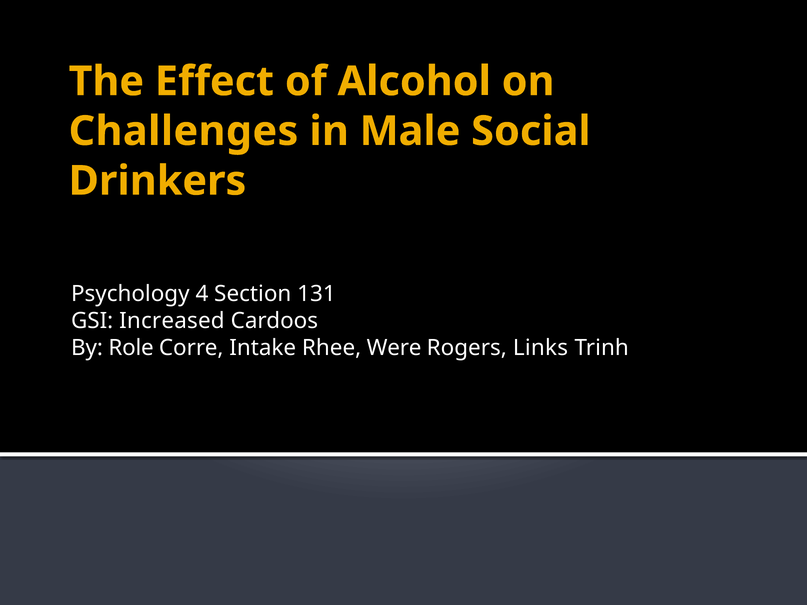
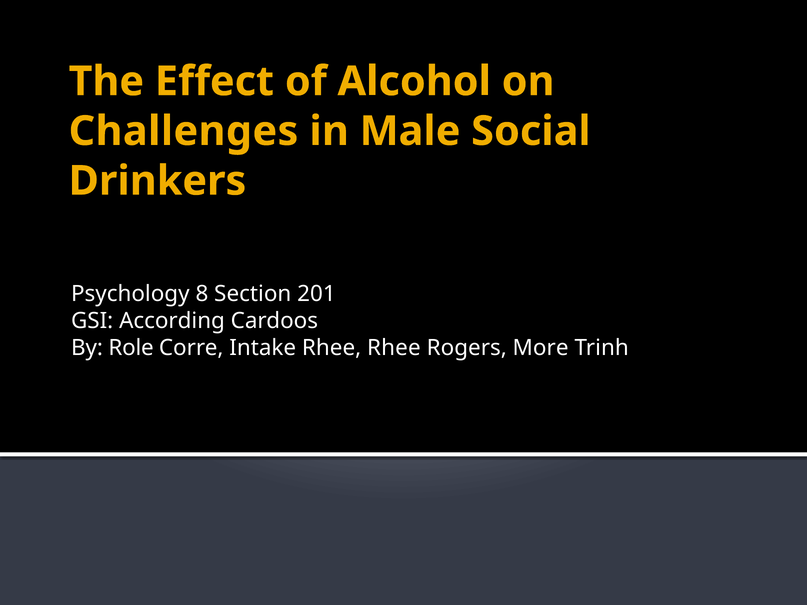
4: 4 -> 8 (202, 294)
131: 131 -> 201 (316, 294)
Increased: Increased -> According (172, 321)
Rhee Were: Were -> Rhee (394, 348)
Links: Links -> More (541, 348)
